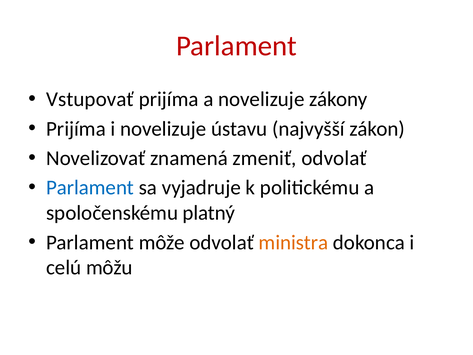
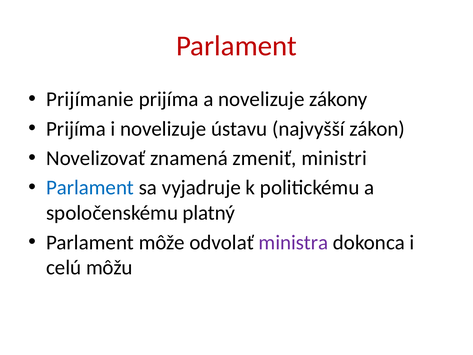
Vstupovať: Vstupovať -> Prijímanie (90, 99)
zmeniť odvolať: odvolať -> ministri (334, 158)
ministra colour: orange -> purple (293, 242)
